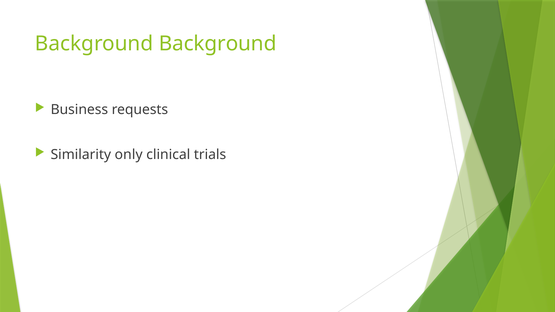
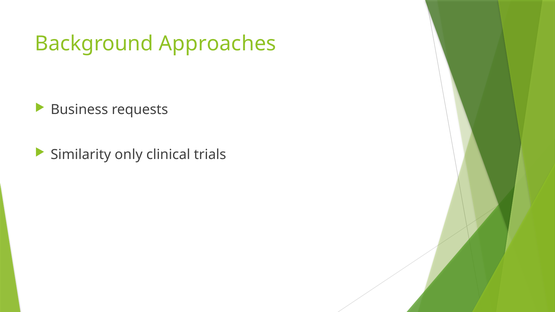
Background Background: Background -> Approaches (217, 44)
